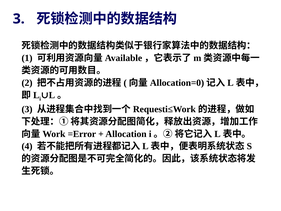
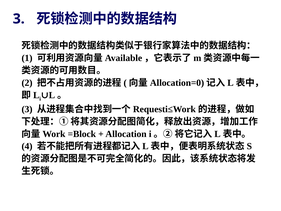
=Error: =Error -> =Block (82, 134)
